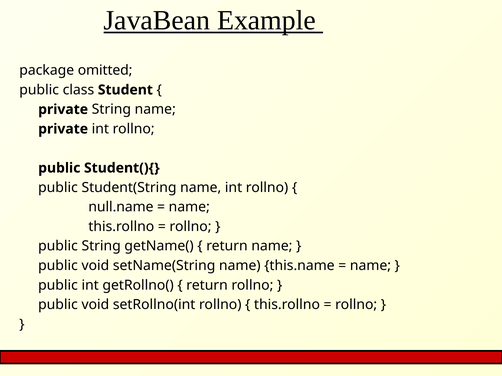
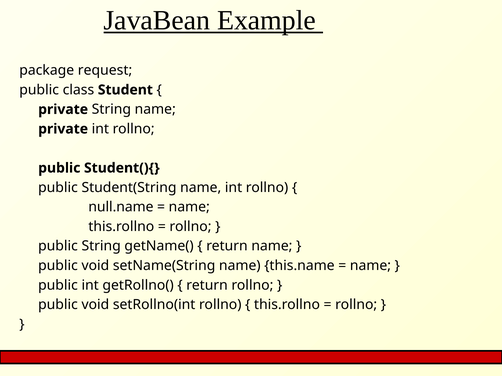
omitted: omitted -> request (105, 70)
